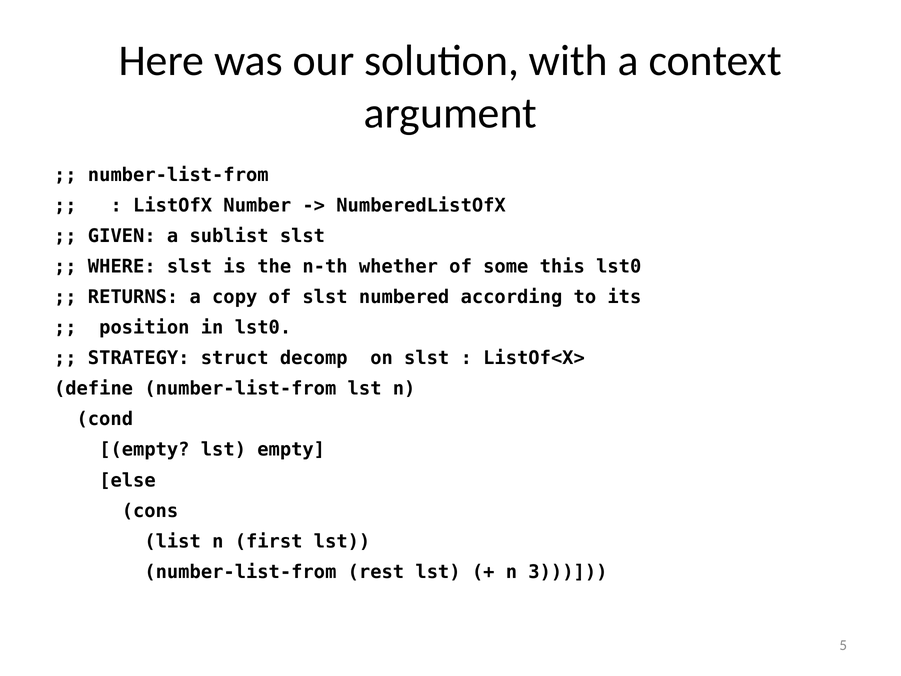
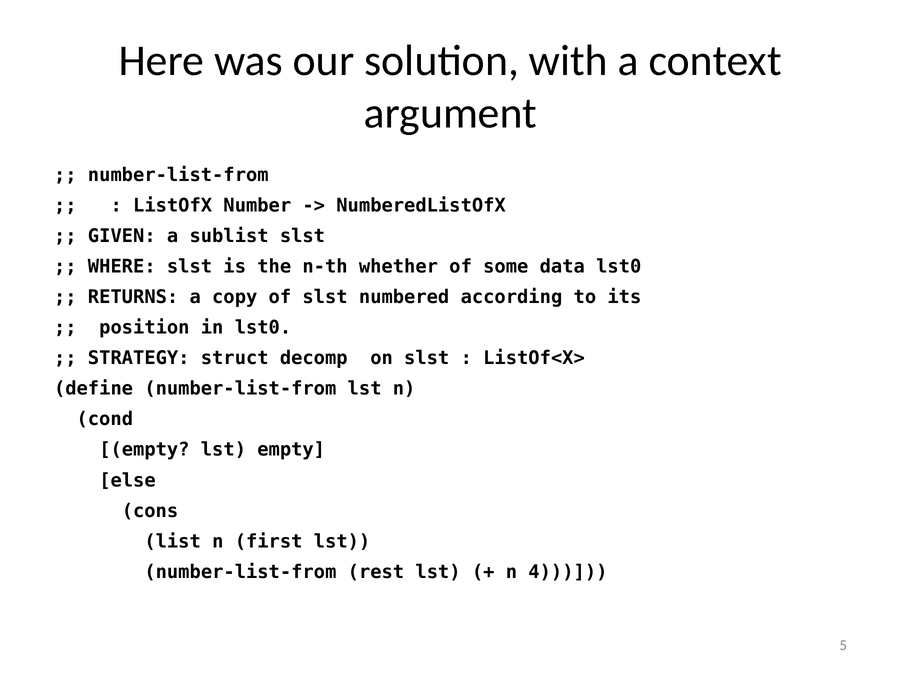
this: this -> data (562, 266)
3: 3 -> 4 (568, 572)
